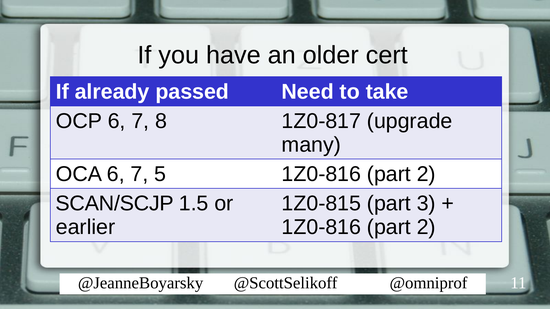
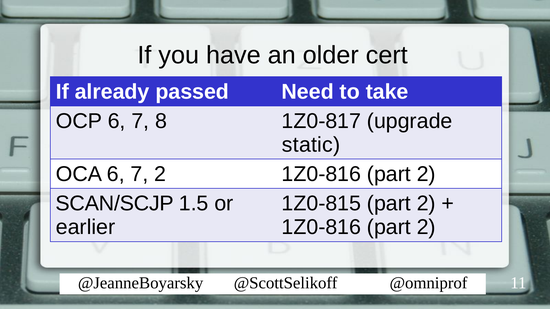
many: many -> static (311, 145)
7 5: 5 -> 2 (160, 174)
1Z0-815 part 3: 3 -> 2 (426, 204)
